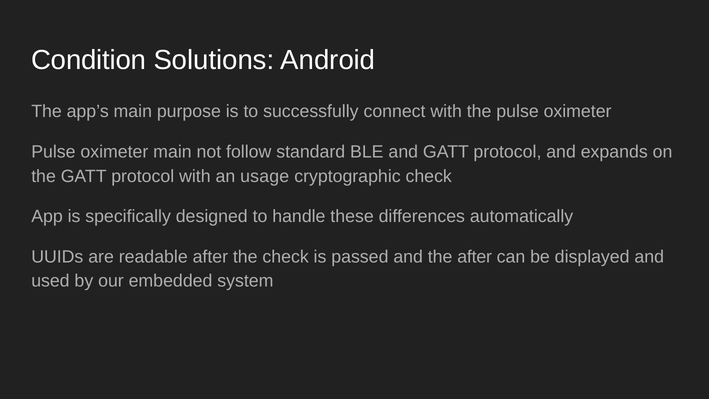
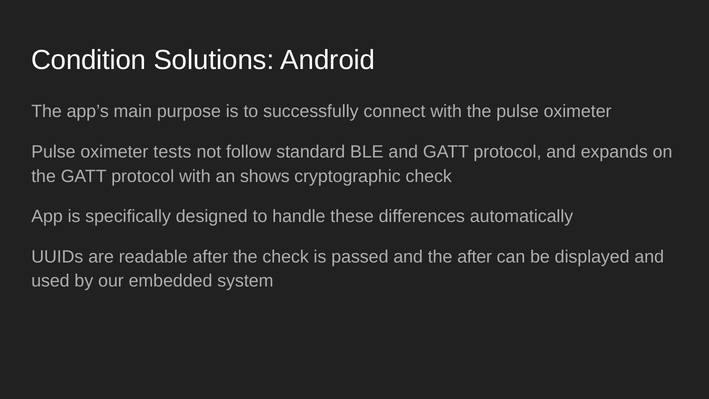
oximeter main: main -> tests (172, 152)
usage: usage -> shows (265, 176)
